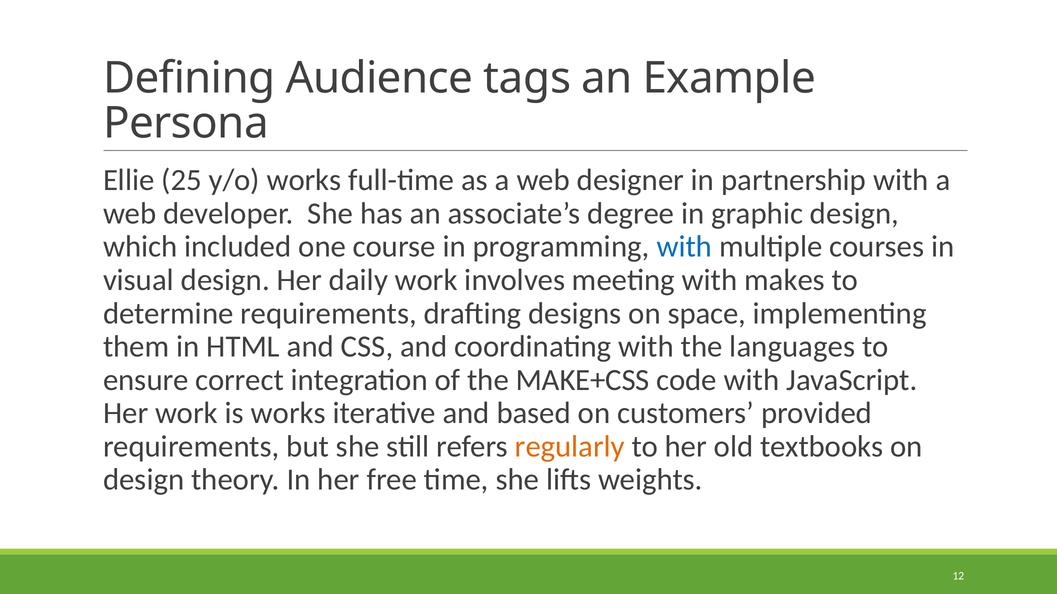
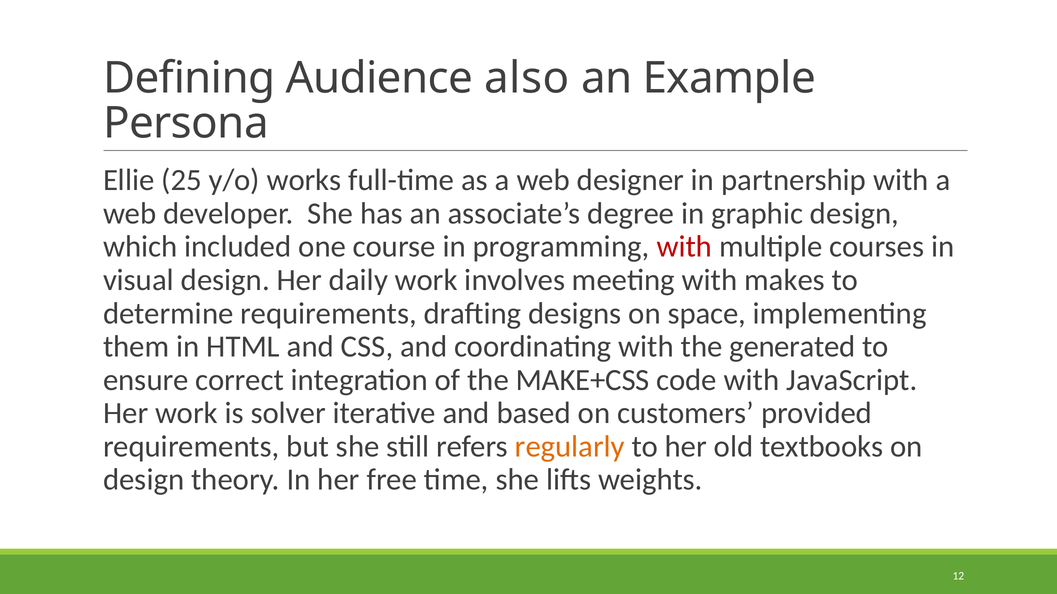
tags: tags -> also (527, 78)
with colour: blue -> red (684, 247)
languages: languages -> generated (792, 347)
is works: works -> solver (288, 414)
